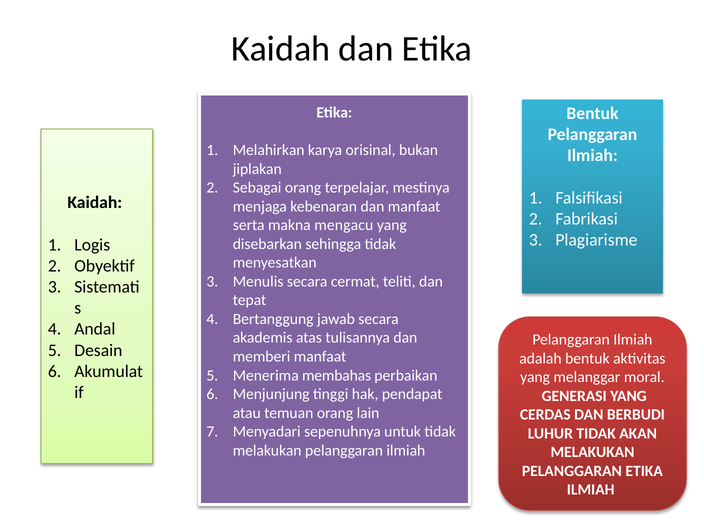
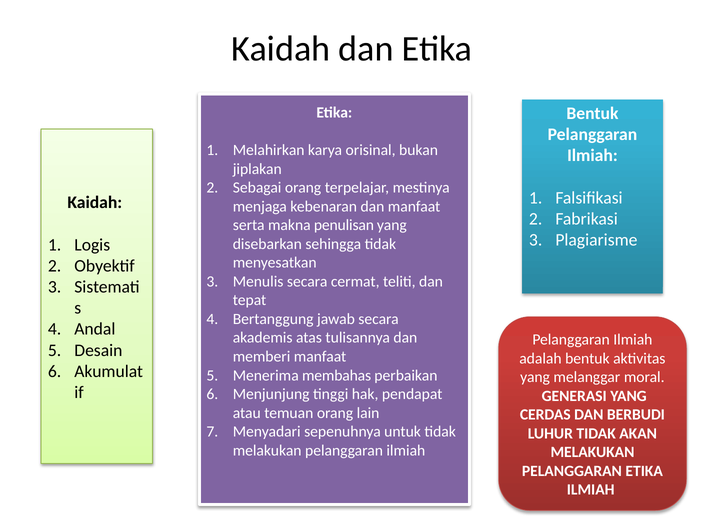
mengacu: mengacu -> penulisan (344, 225)
